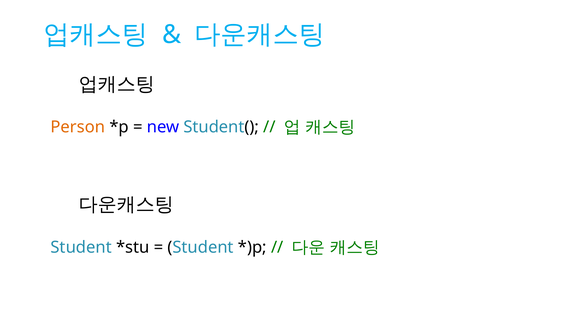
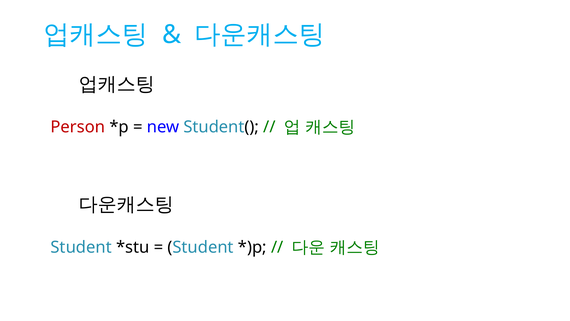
Person colour: orange -> red (78, 127)
